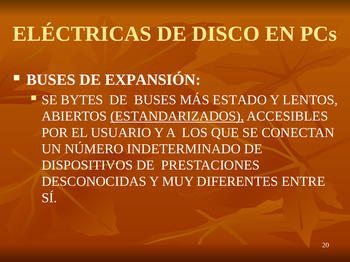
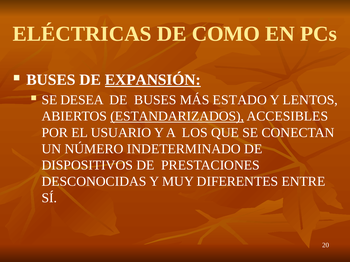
DISCO: DISCO -> COMO (226, 34)
EXPANSIÓN underline: none -> present (153, 80)
BYTES: BYTES -> DESEA (82, 100)
